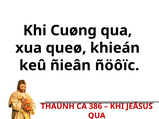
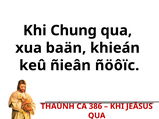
Cuøng: Cuøng -> Chung (74, 31)
queø: queø -> baän (66, 48)
